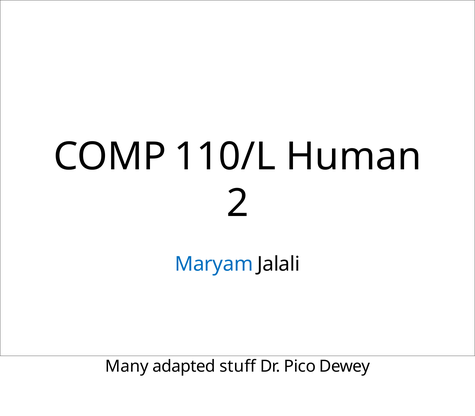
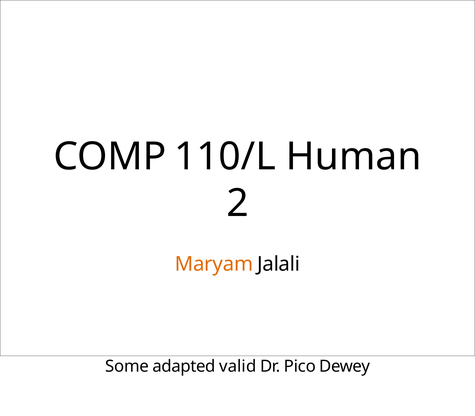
Maryam colour: blue -> orange (214, 265)
Many: Many -> Some (127, 367)
stuff: stuff -> valid (238, 367)
